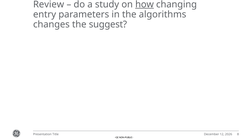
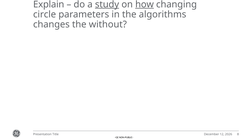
Review: Review -> Explain (49, 4)
study underline: none -> present (107, 4)
entry: entry -> circle (45, 14)
suggest: suggest -> without (108, 24)
